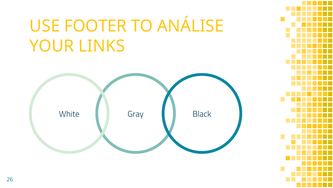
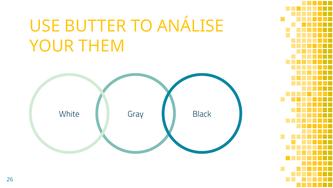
FOOTER: FOOTER -> BUTTER (95, 26)
LINKS: LINKS -> THEM (102, 46)
